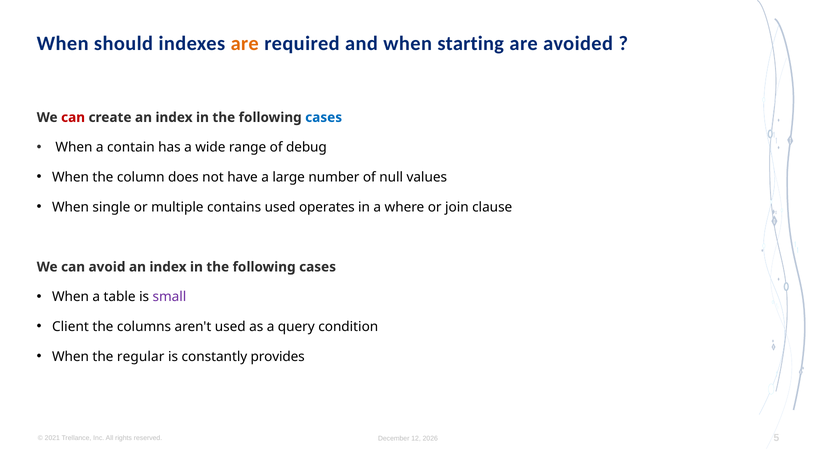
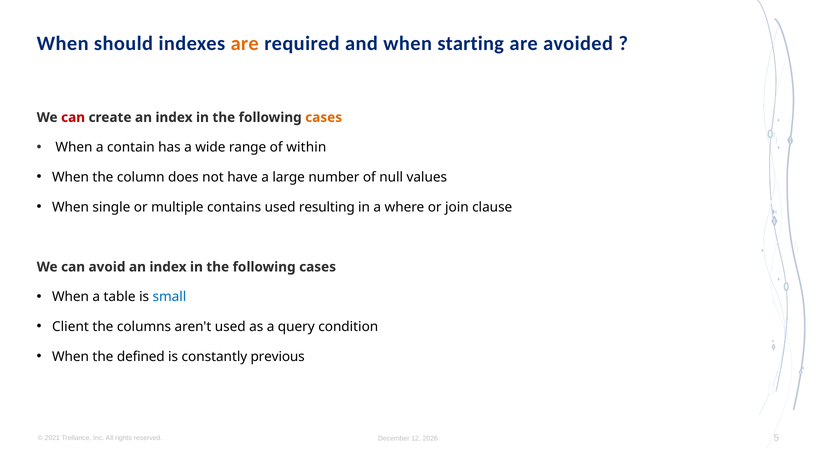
cases colour: blue -> orange (324, 117)
debug: debug -> within (306, 147)
operates: operates -> resulting (327, 207)
small colour: purple -> blue (169, 297)
regular: regular -> defined (141, 357)
provides: provides -> previous (278, 357)
